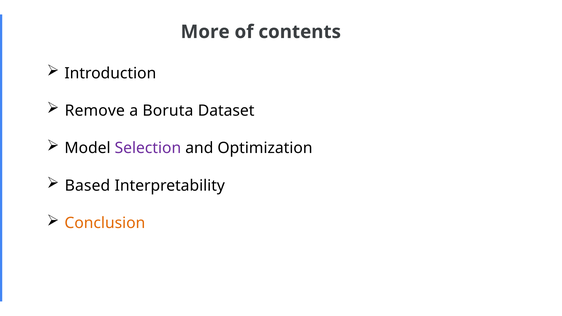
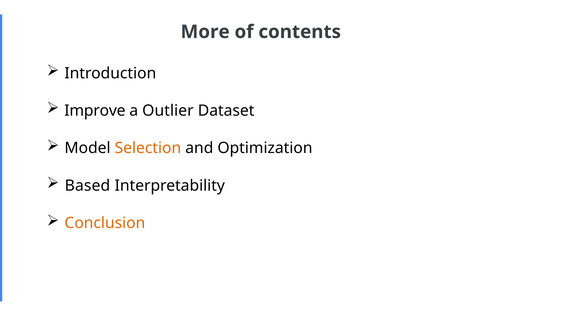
Remove: Remove -> Improve (95, 111)
Boruta: Boruta -> Outlier (168, 111)
Selection colour: purple -> orange (148, 148)
